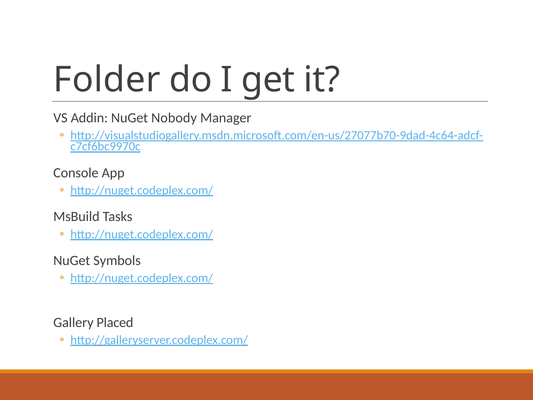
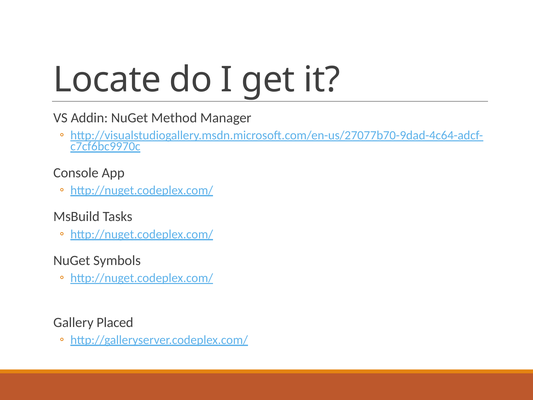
Folder: Folder -> Locate (107, 80)
Nobody: Nobody -> Method (174, 118)
